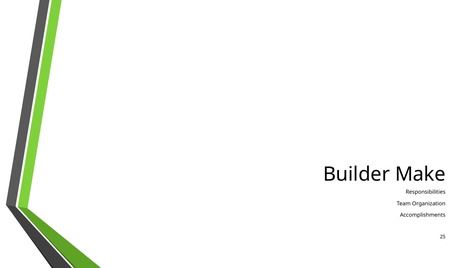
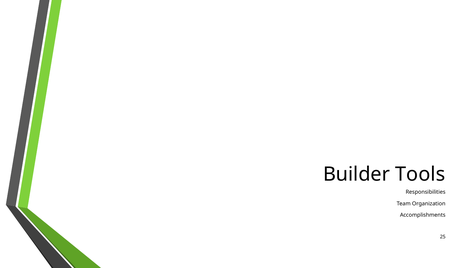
Make: Make -> Tools (420, 174)
